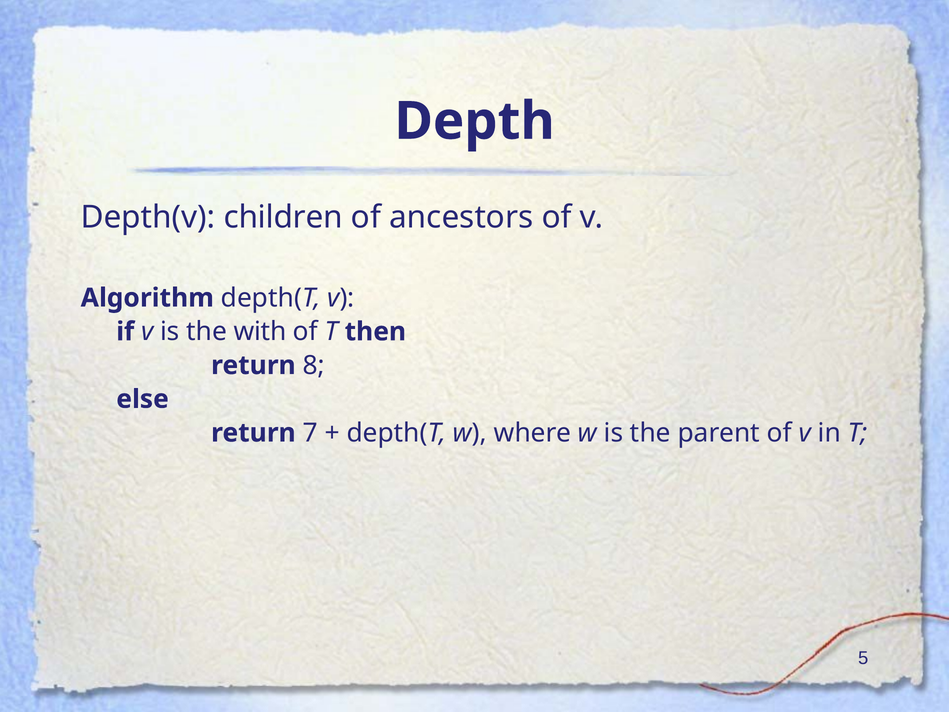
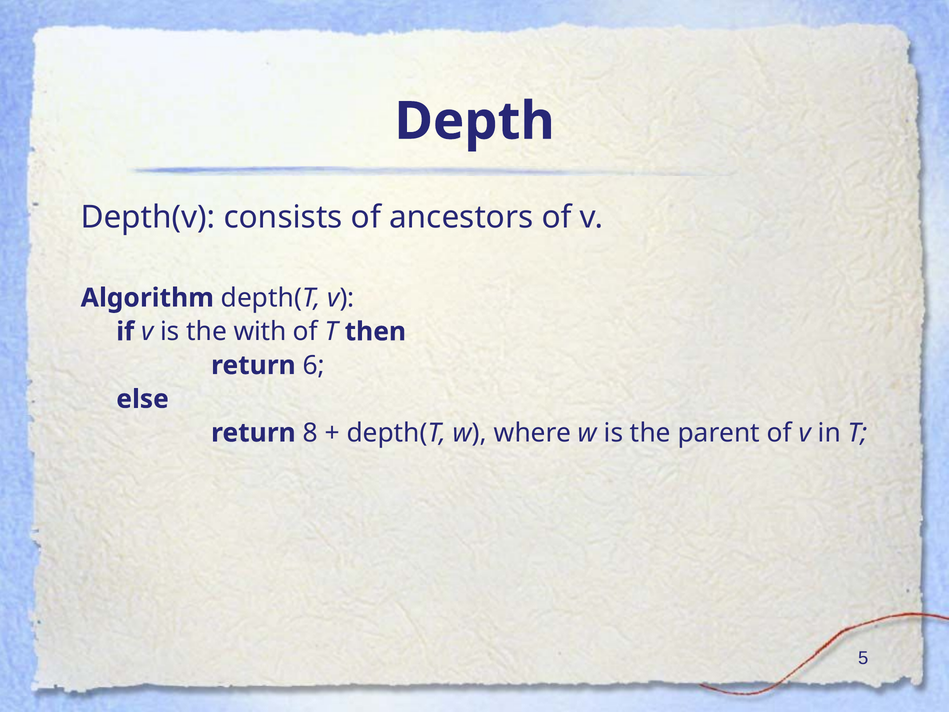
children: children -> consists (283, 217)
8: 8 -> 6 (314, 365)
7: 7 -> 8 (310, 433)
